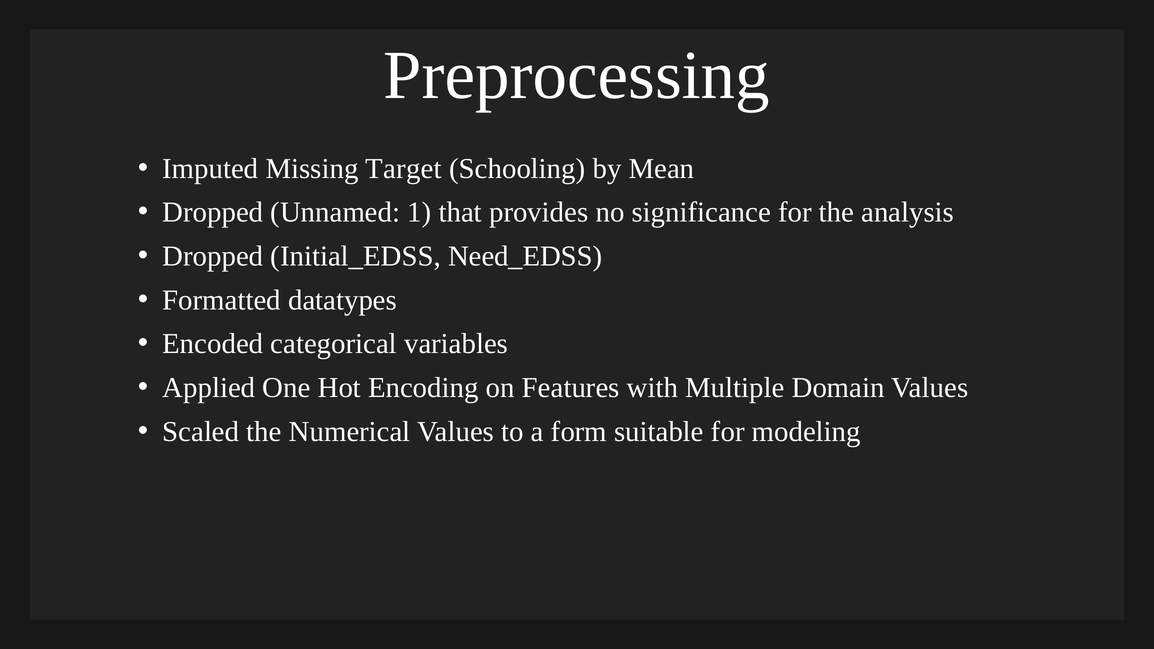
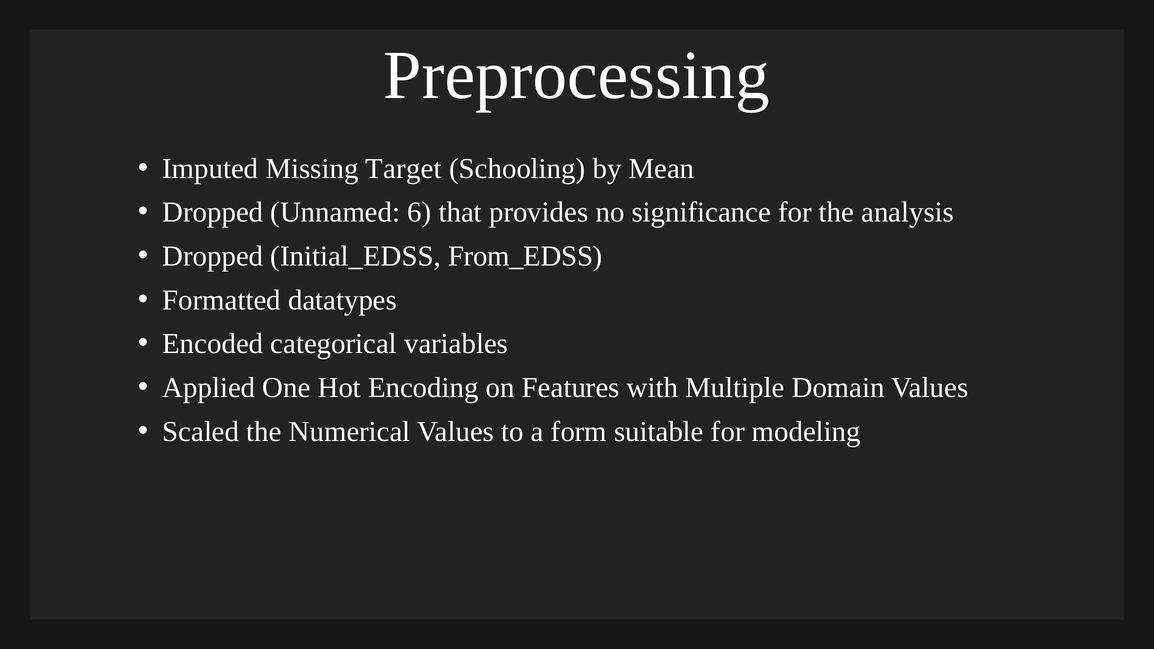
1: 1 -> 6 (419, 212)
Need_EDSS: Need_EDSS -> From_EDSS (525, 256)
